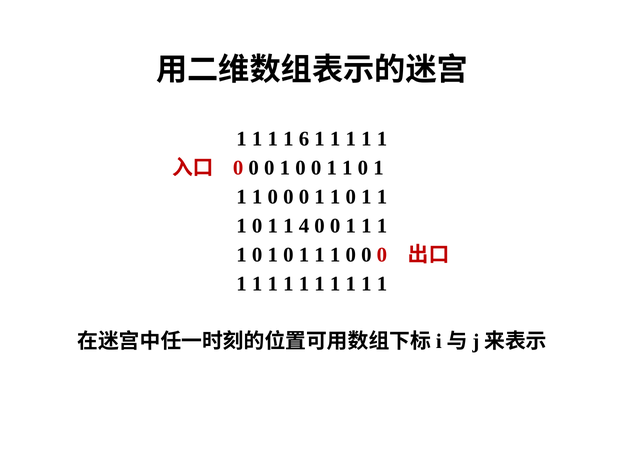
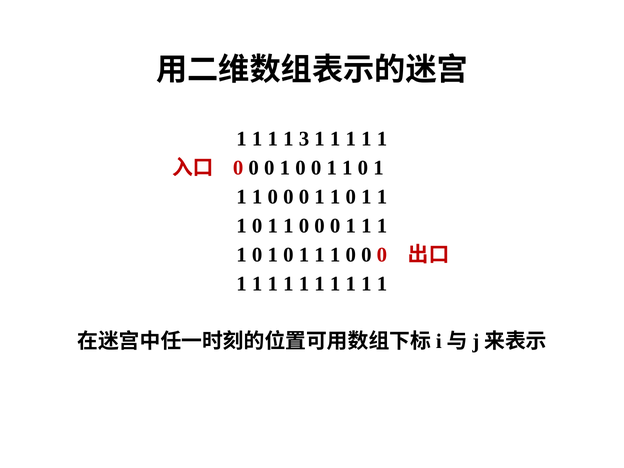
6: 6 -> 3 (304, 139)
4: 4 -> 0 (304, 226)
